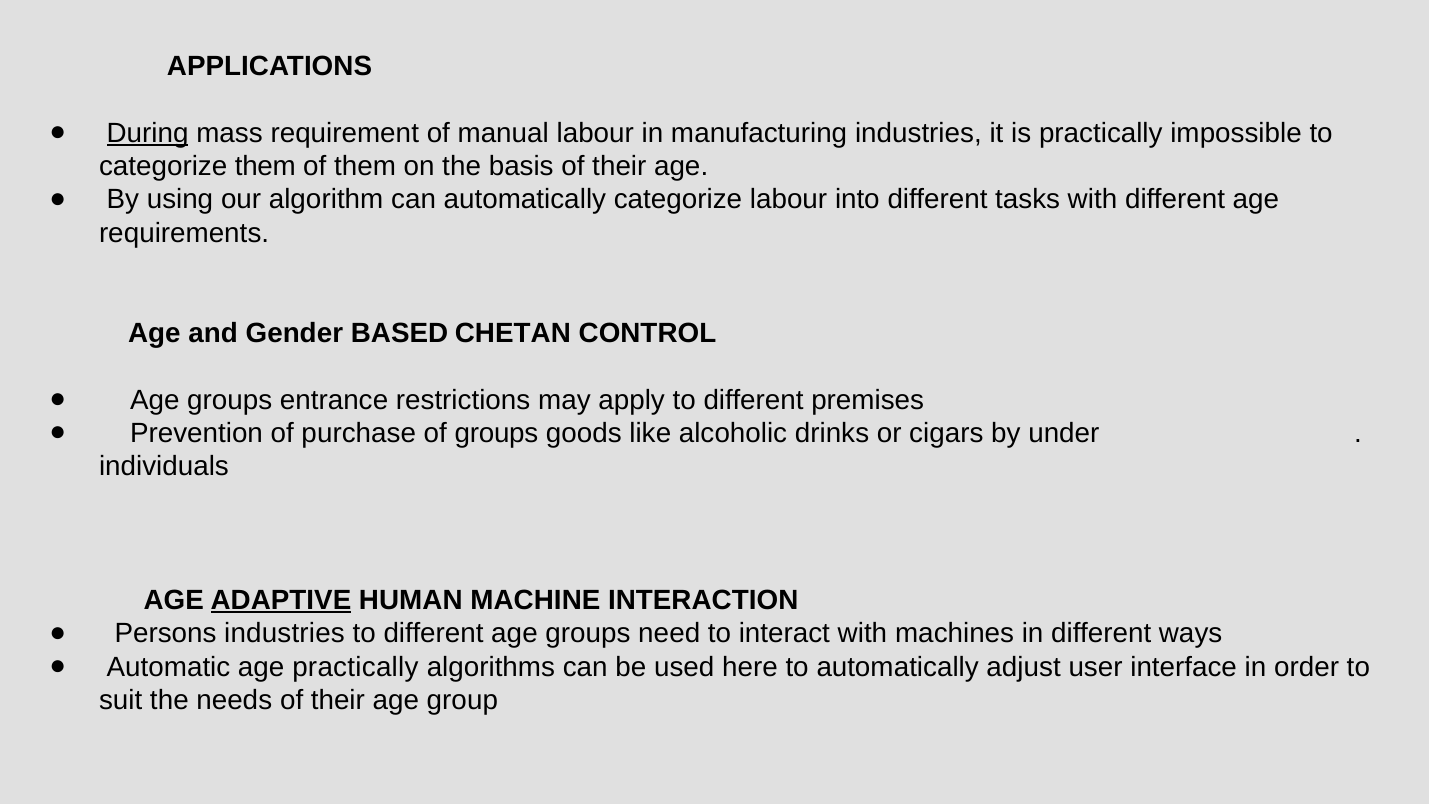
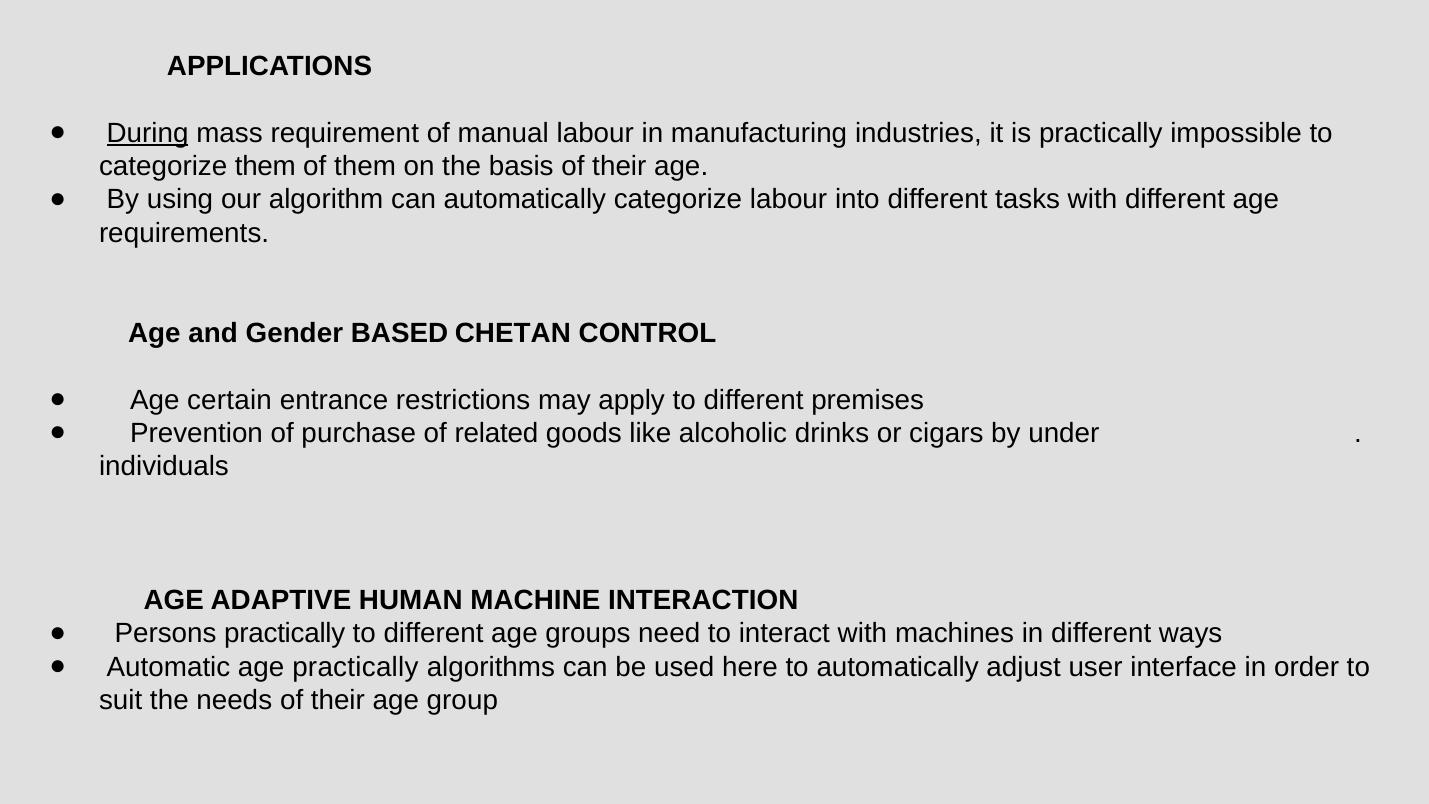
groups: groups -> certain (230, 400)
of groups: groups -> related (496, 433)
ADAPTIVE underline: present -> none (281, 600)
Persons industries: industries -> practically (285, 633)
